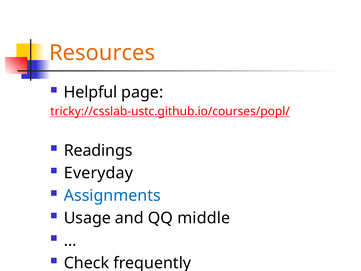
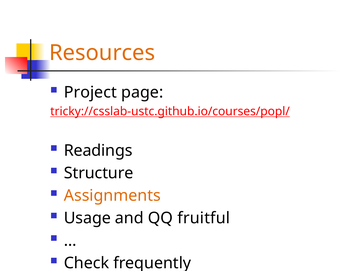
Helpful: Helpful -> Project (90, 92)
Everyday: Everyday -> Structure (99, 173)
Assignments colour: blue -> orange (112, 195)
middle: middle -> fruitful (204, 218)
